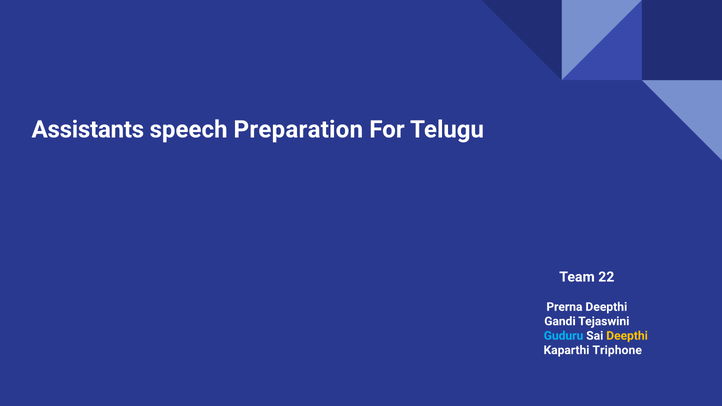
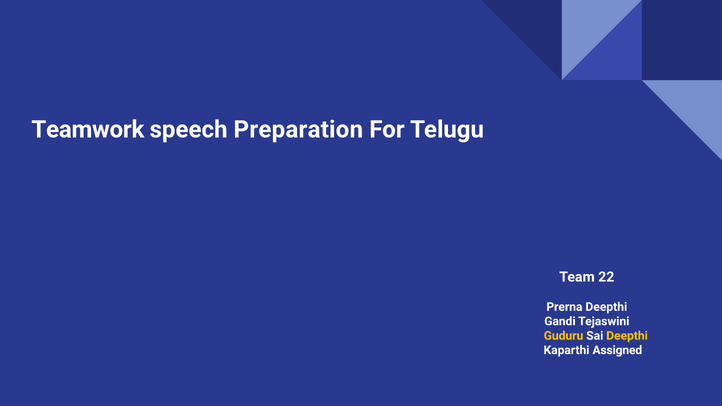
Assistants: Assistants -> Teamwork (88, 129)
Guduru colour: light blue -> yellow (564, 336)
Triphone: Triphone -> Assigned (617, 350)
